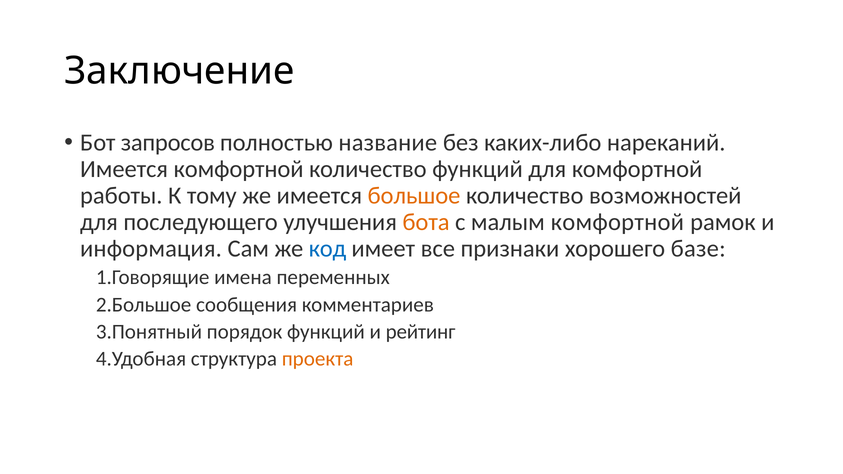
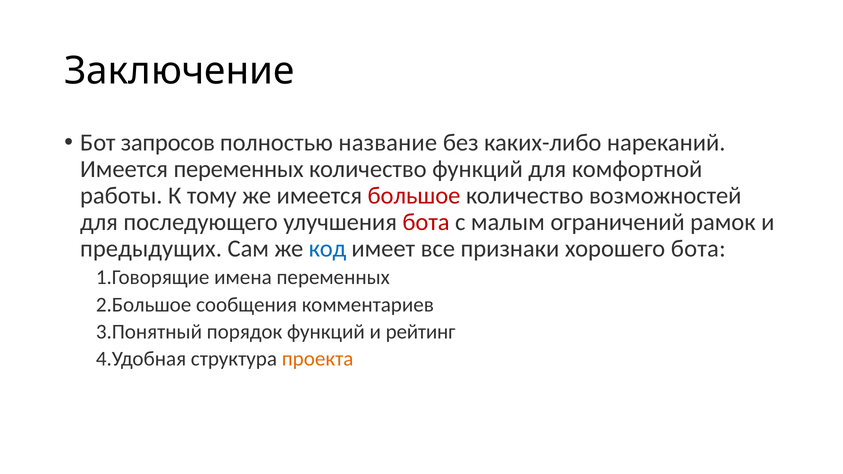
Имеется комфортной: комфортной -> переменных (239, 169)
большое colour: orange -> red (414, 195)
бота colour: orange -> red (426, 222)
малым комфортной: комфортной -> ограничений (618, 222)
информация: информация -> предыдущих (151, 249)
хорошего базе: базе -> бота (698, 249)
